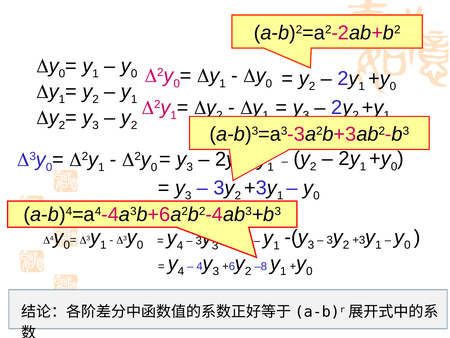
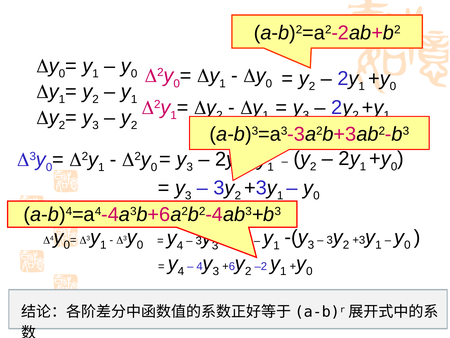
–8: –8 -> –2 (261, 266)
